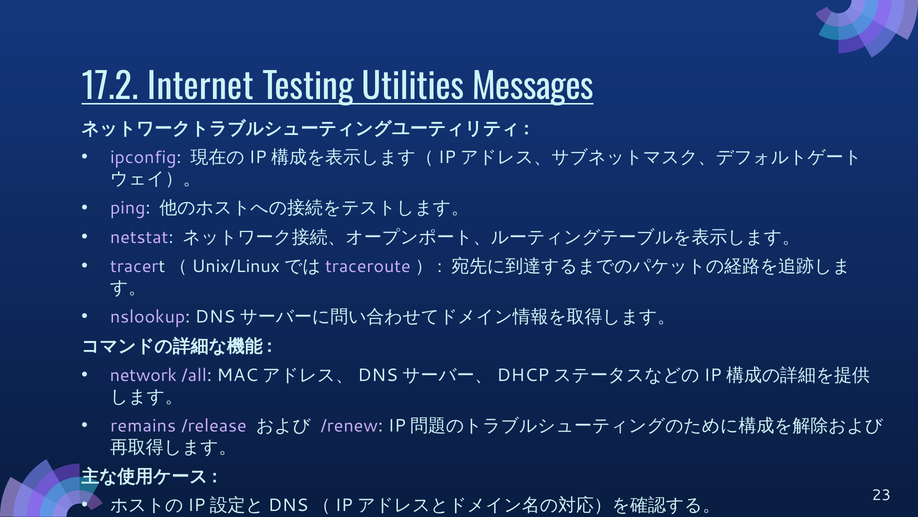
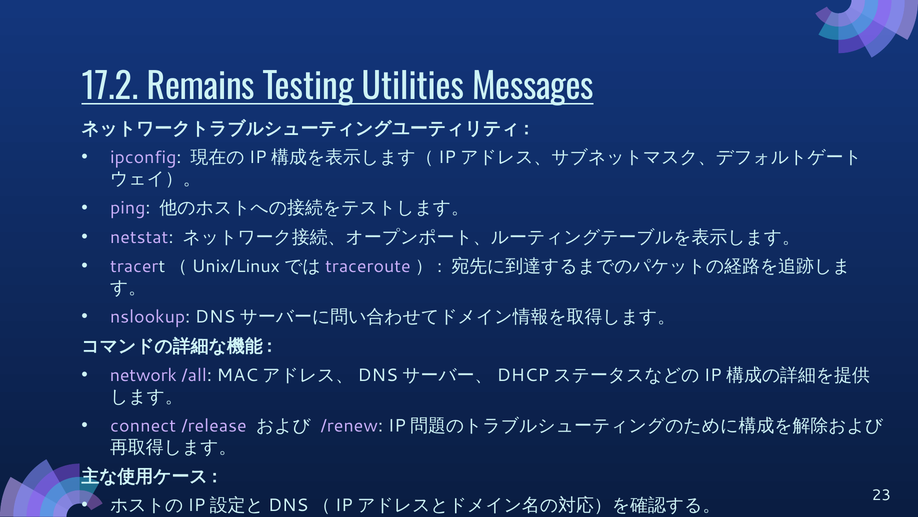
Internet: Internet -> Remains (201, 87)
remains: remains -> connect (143, 425)
